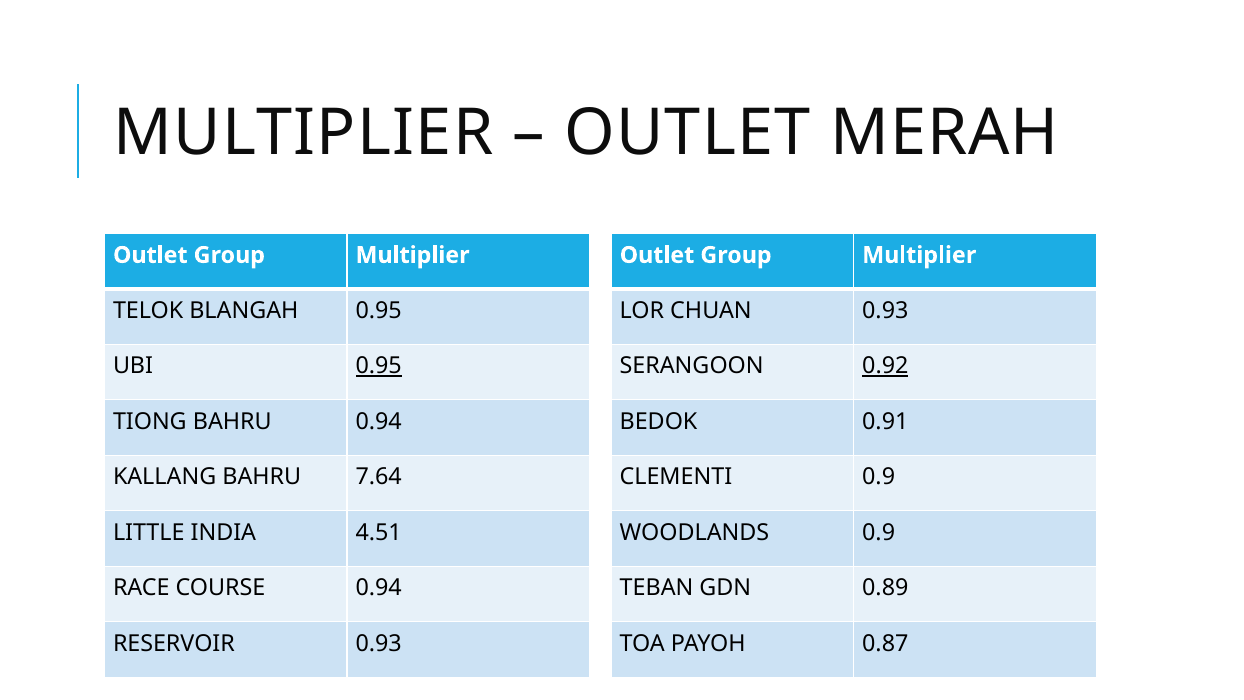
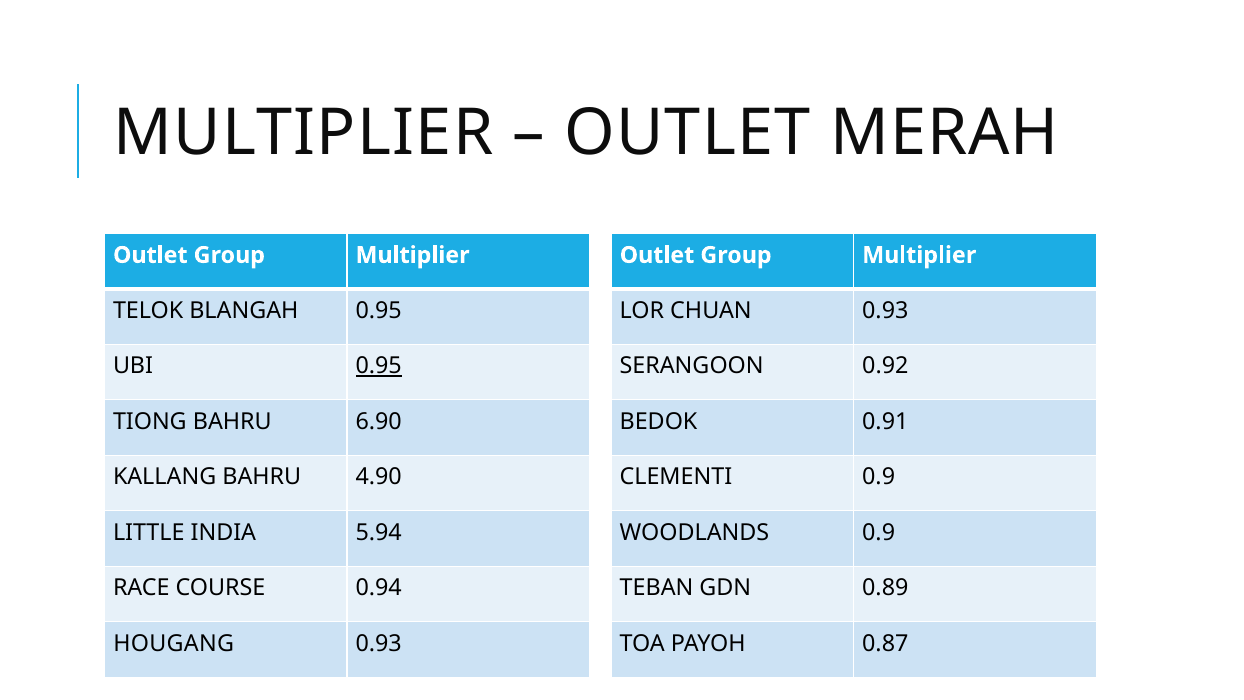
0.92 underline: present -> none (885, 366)
BAHRU 0.94: 0.94 -> 6.90 (379, 421)
7.64: 7.64 -> 4.90 (379, 477)
4.51: 4.51 -> 5.94 (379, 532)
RESERVOIR: RESERVOIR -> HOUGANG (174, 643)
